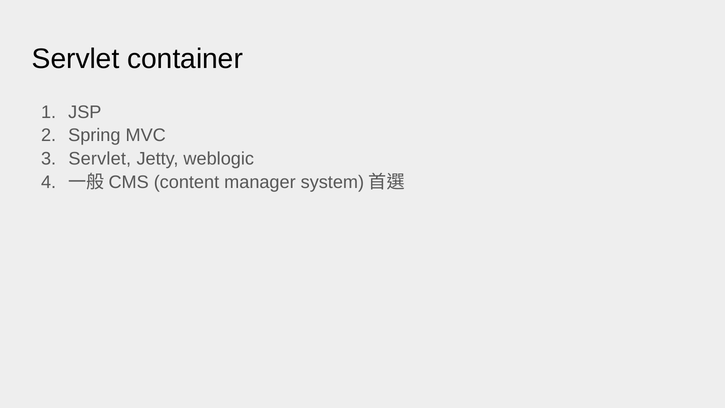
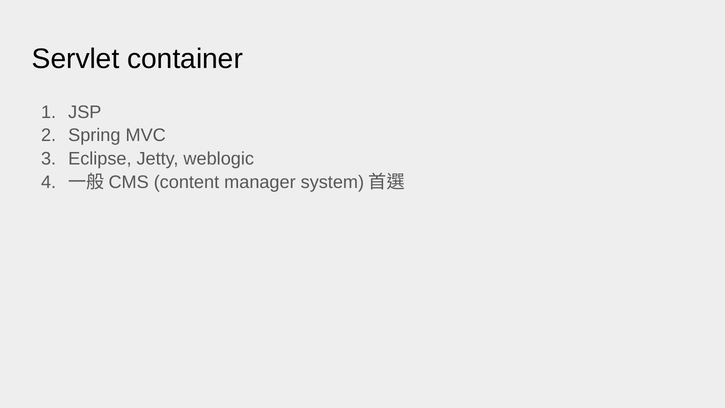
Servlet: Servlet -> Eclipse (100, 159)
